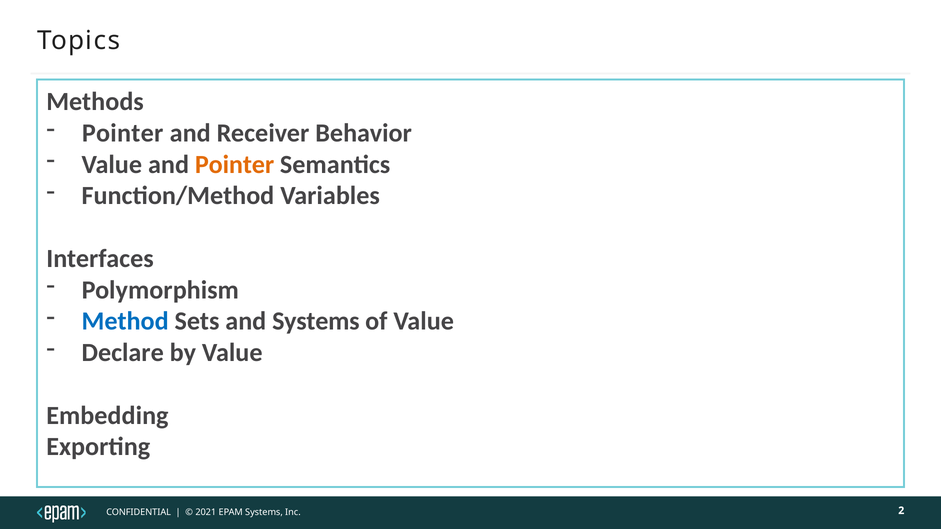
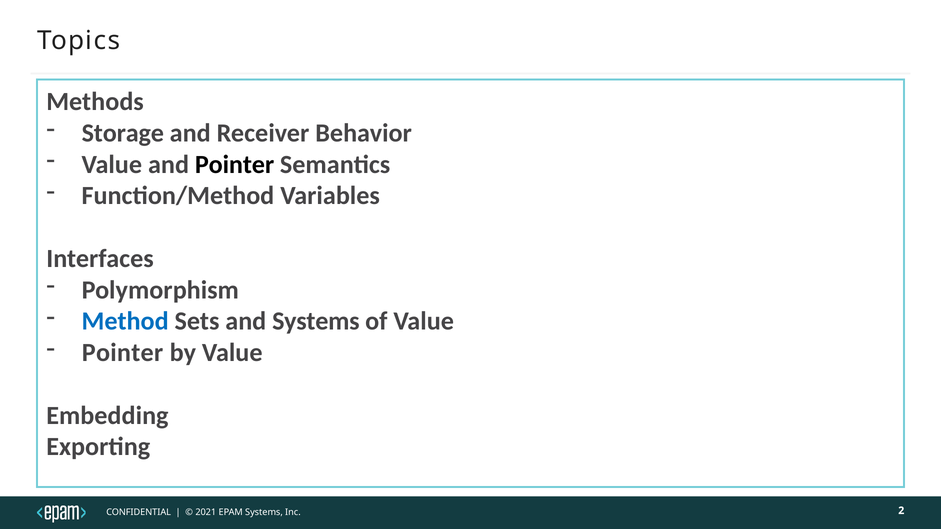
Pointer: Pointer -> Storage (123, 133)
Pointer colour: orange -> black (235, 165)
Declare: Declare -> Pointer (123, 353)
